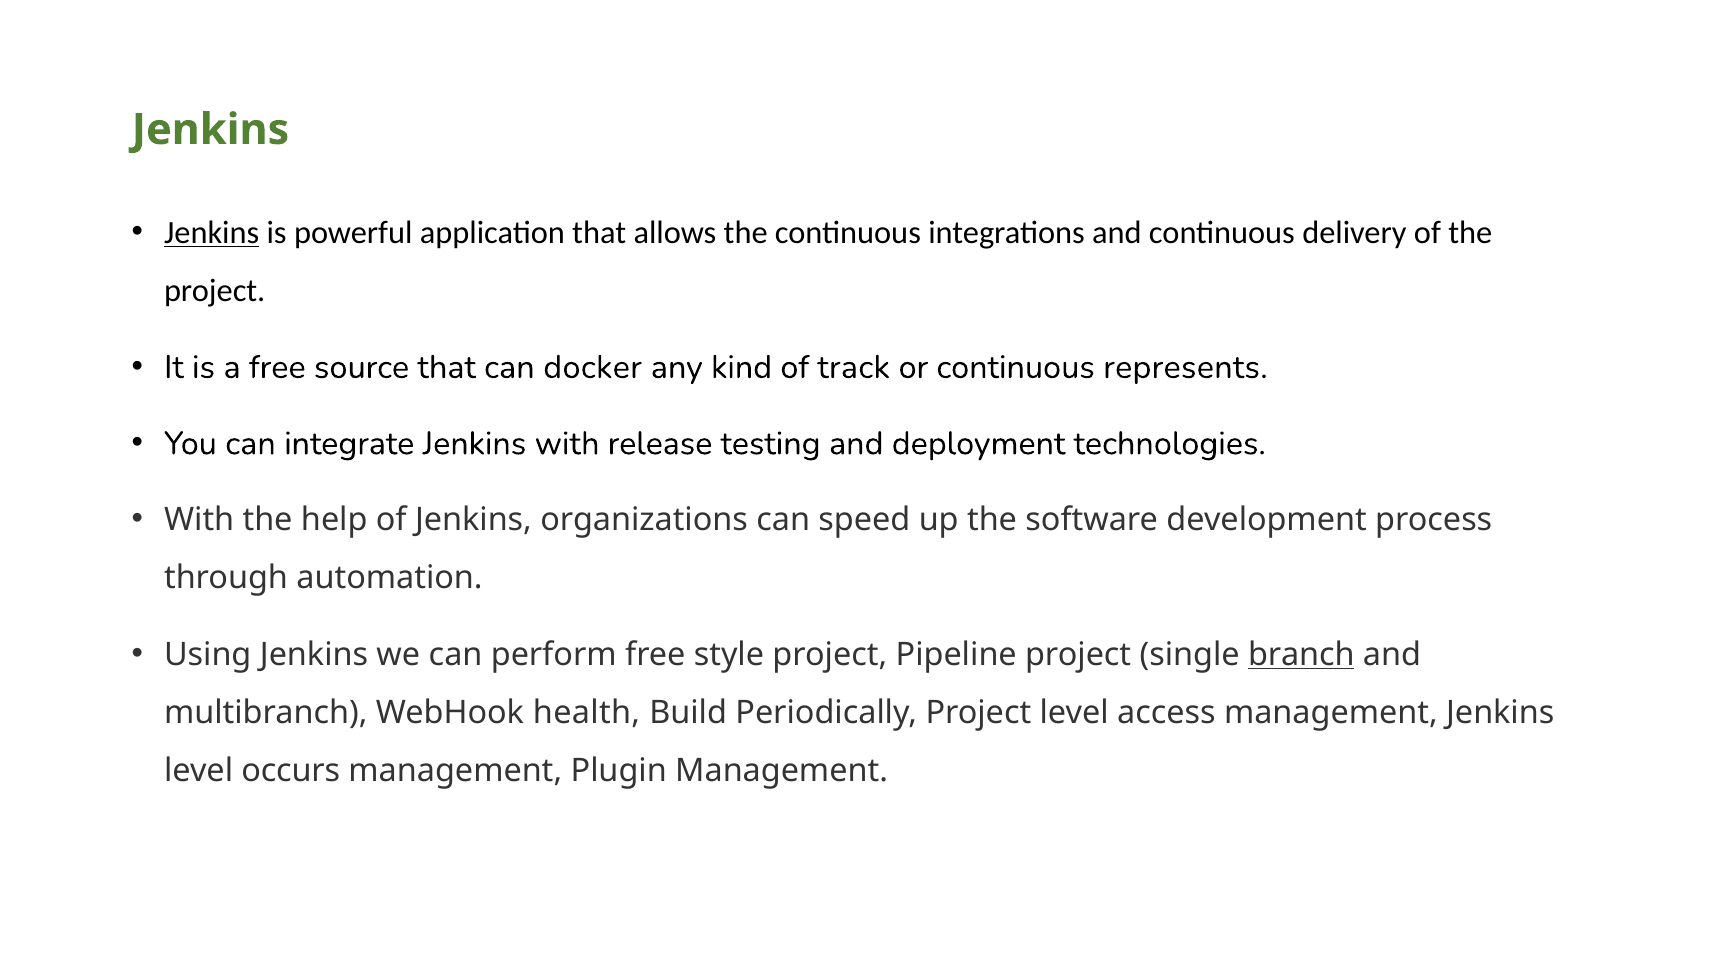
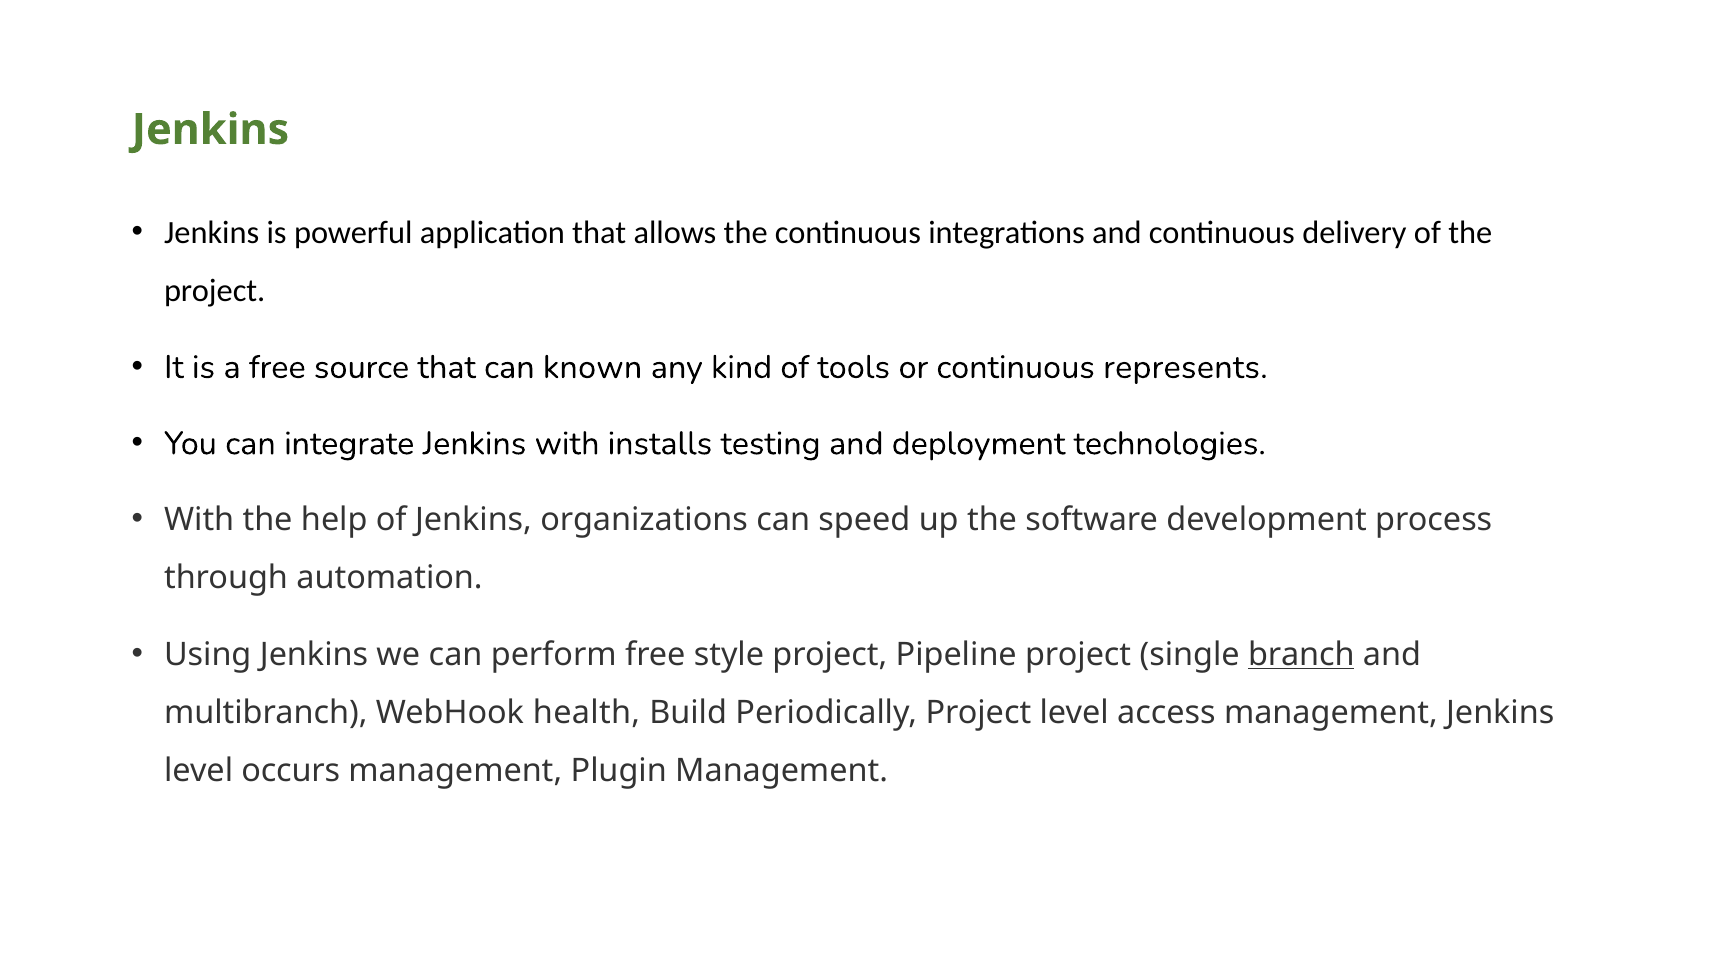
Jenkins underline: present -> none (212, 233)
docker: docker -> known (593, 367)
track: track -> tools (854, 367)
release: release -> installs (660, 444)
